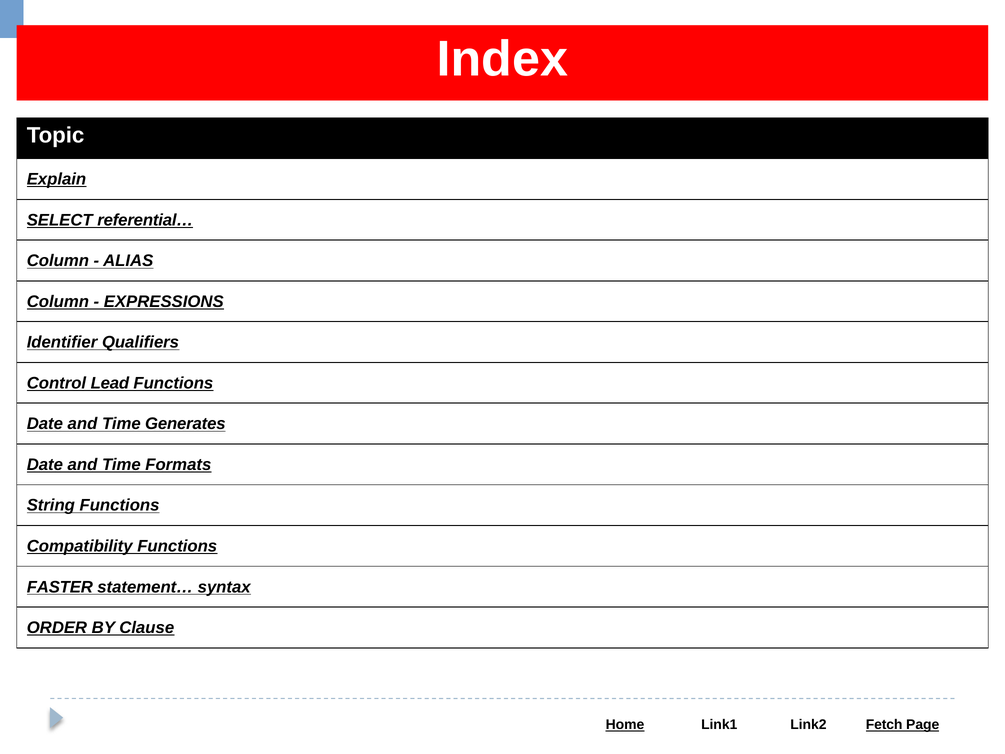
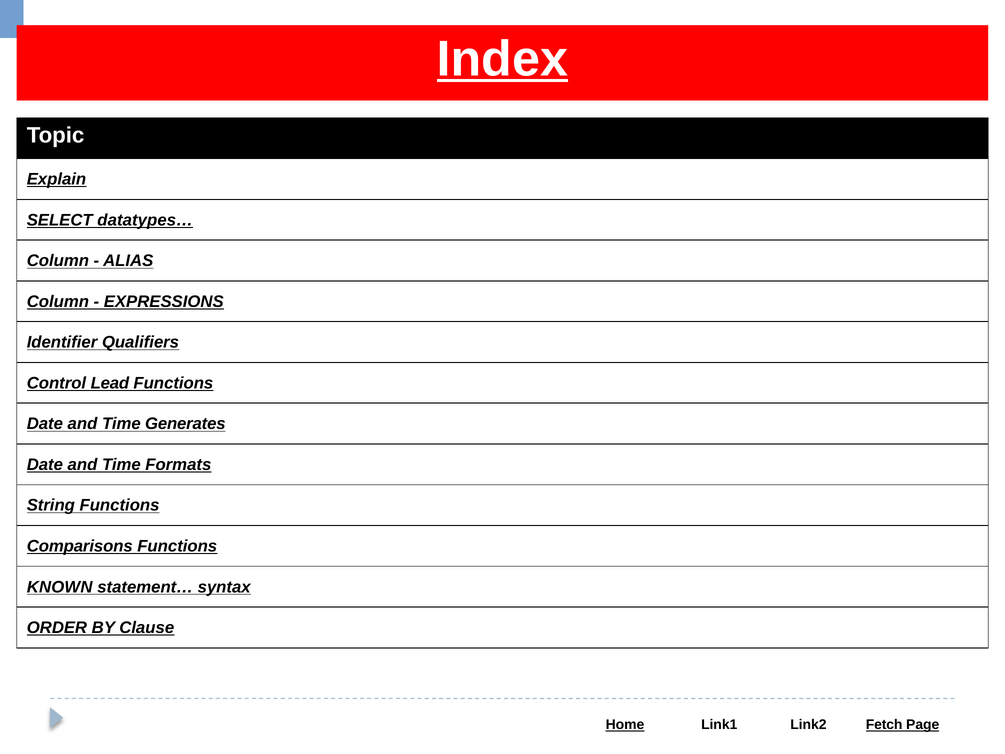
Index underline: none -> present (502, 59)
referential…: referential… -> datatypes… (145, 220)
Compatibility: Compatibility -> Comparisons (80, 546)
FASTER: FASTER -> KNOWN (60, 587)
